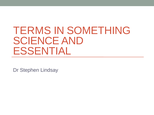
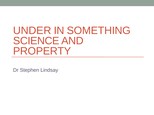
TERMS: TERMS -> UNDER (32, 31)
ESSENTIAL: ESSENTIAL -> PROPERTY (42, 51)
